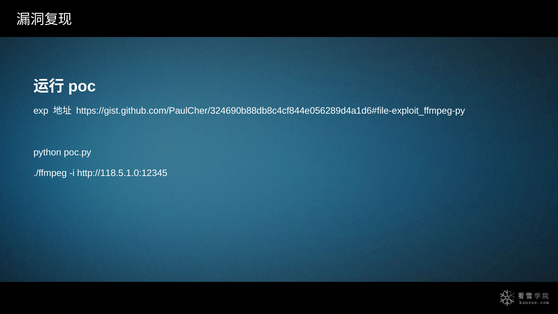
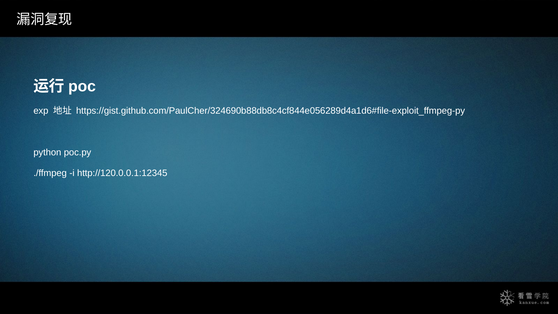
http://118.5.1.0:12345: http://118.5.1.0:12345 -> http://120.0.0.1:12345 (122, 173)
